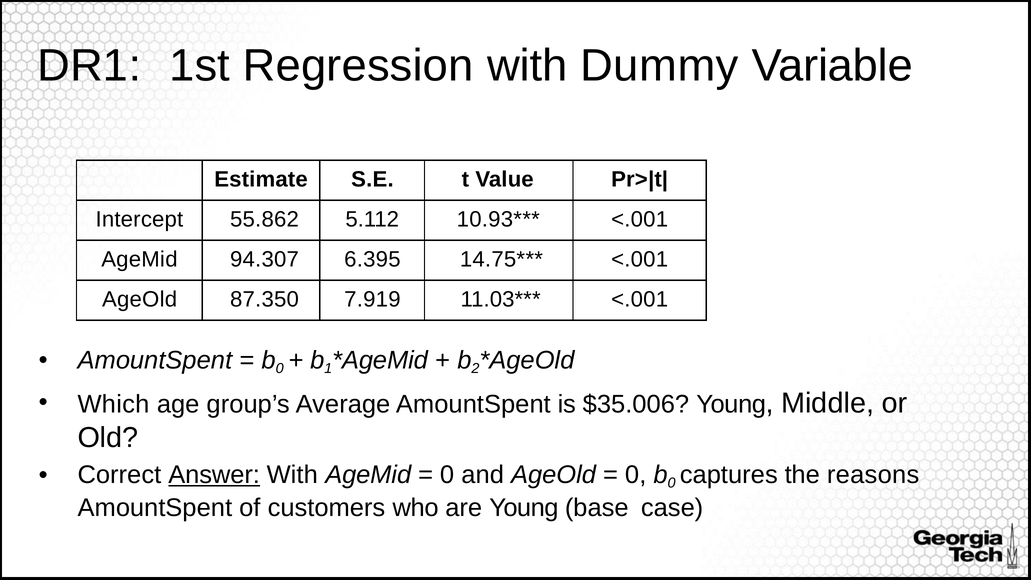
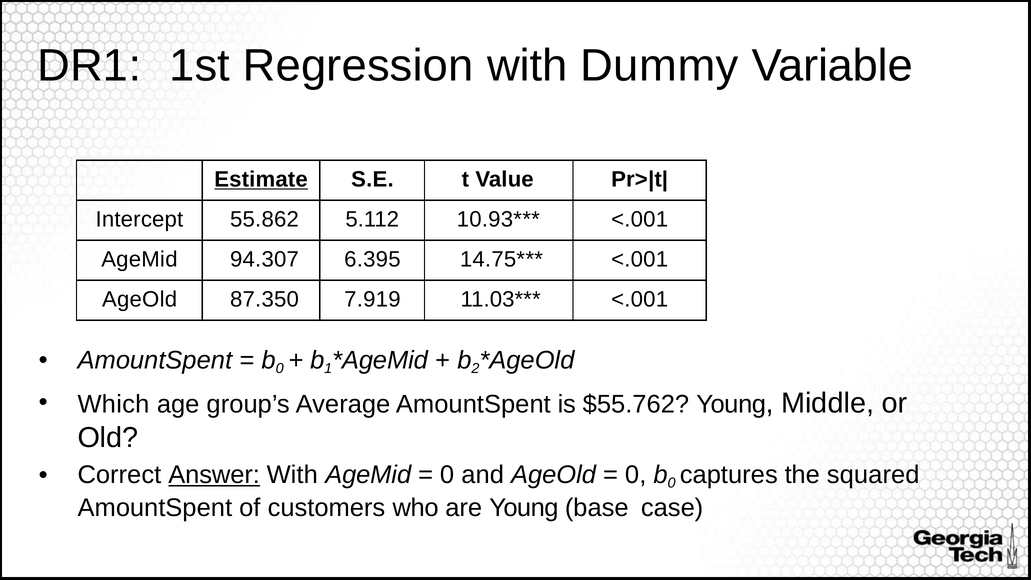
Estimate underline: none -> present (261, 179)
$35.006: $35.006 -> $55.762 (636, 404)
reasons: reasons -> squared (873, 475)
